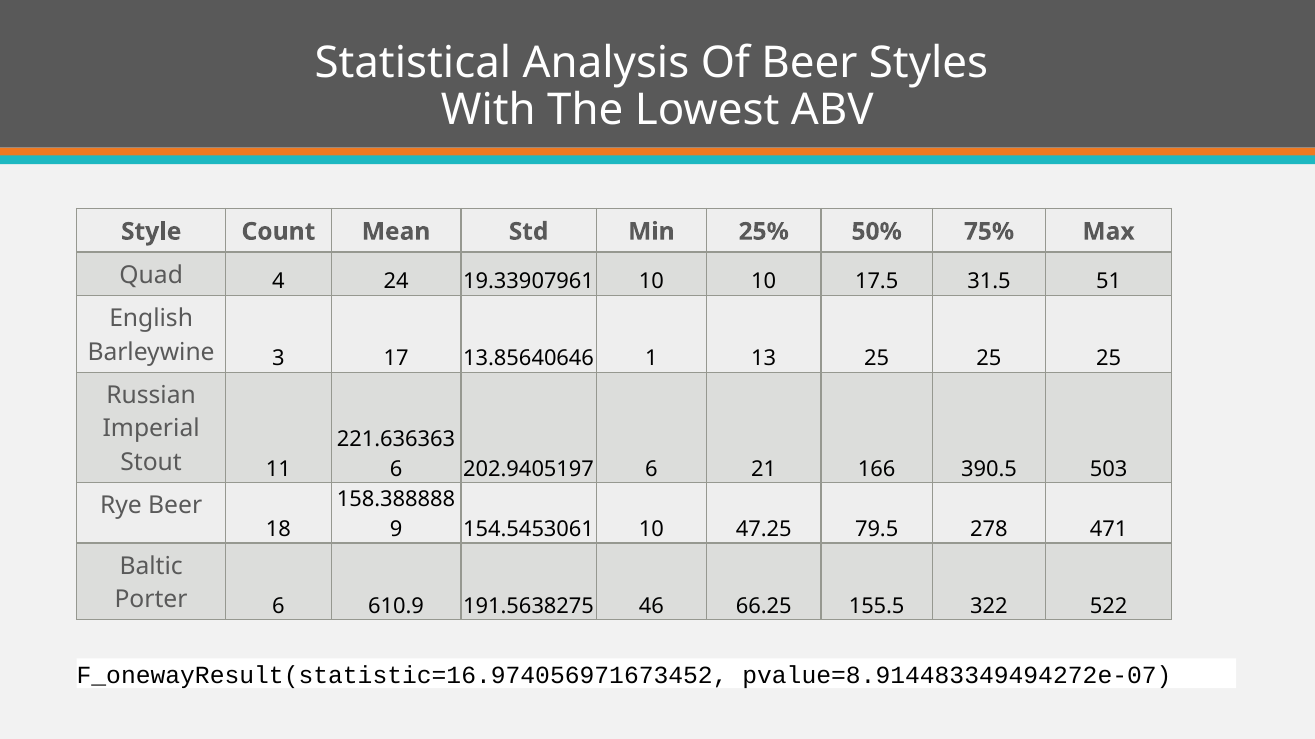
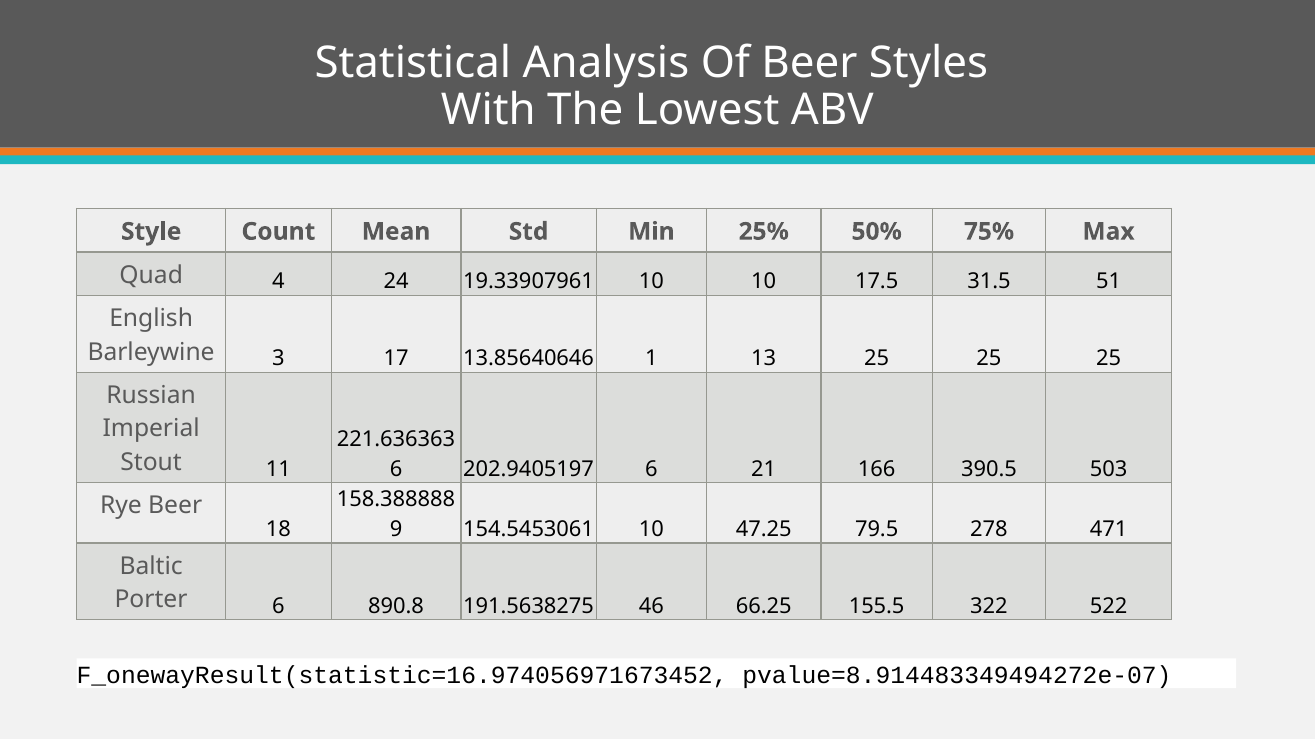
610.9: 610.9 -> 890.8 (396, 607)
